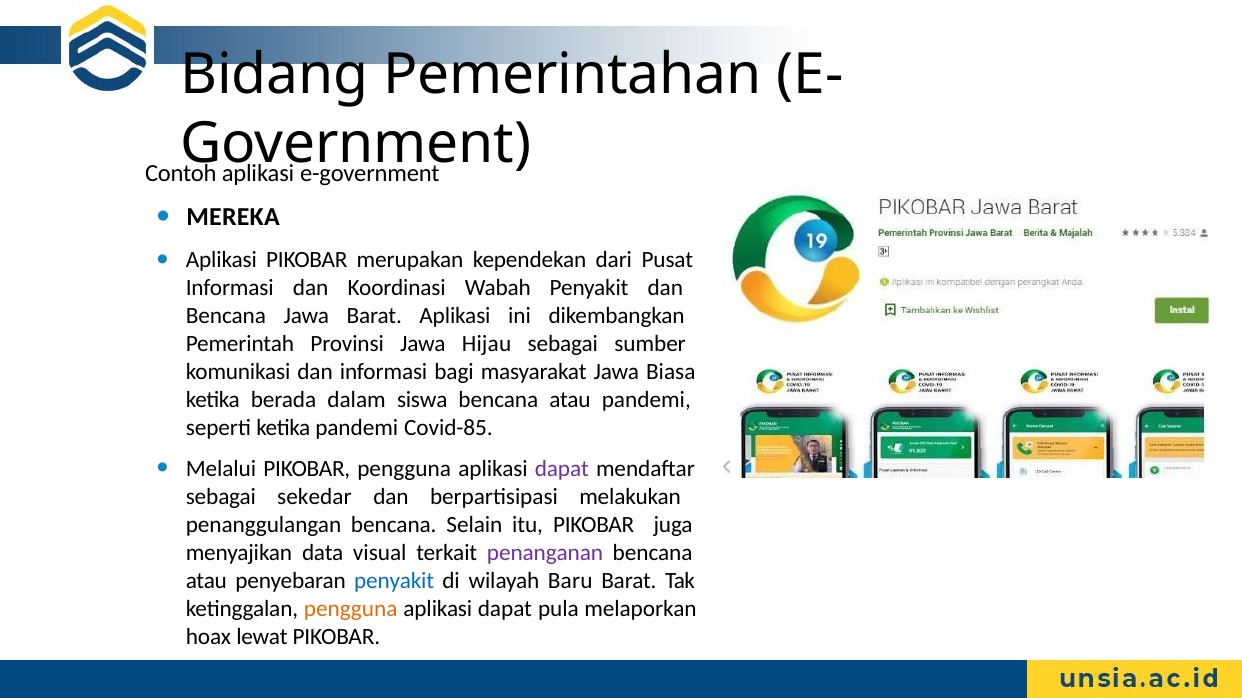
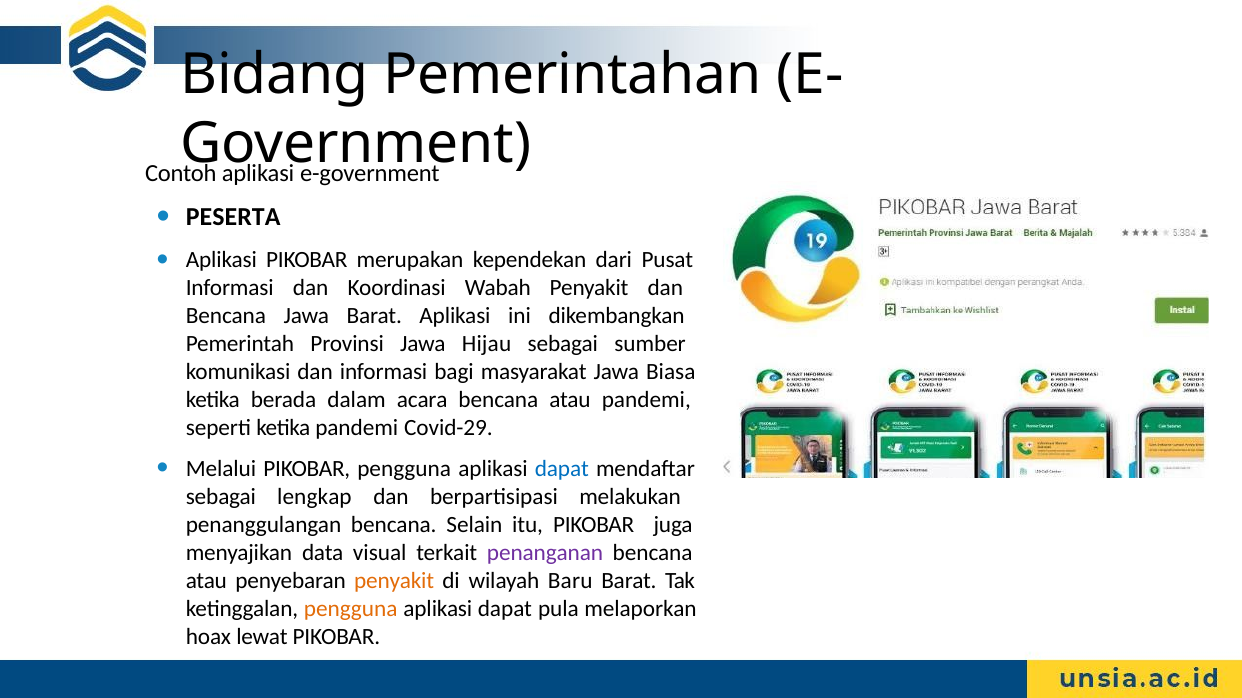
MEREKA: MEREKA -> PESERTA (233, 218)
siswa: siswa -> acara (422, 400)
Covid-85: Covid-85 -> Covid-29 (448, 428)
dapat colour: purple -> blue (562, 469)
sekedar: sekedar -> lengkap (314, 497)
penyakit colour: blue -> orange (394, 581)
